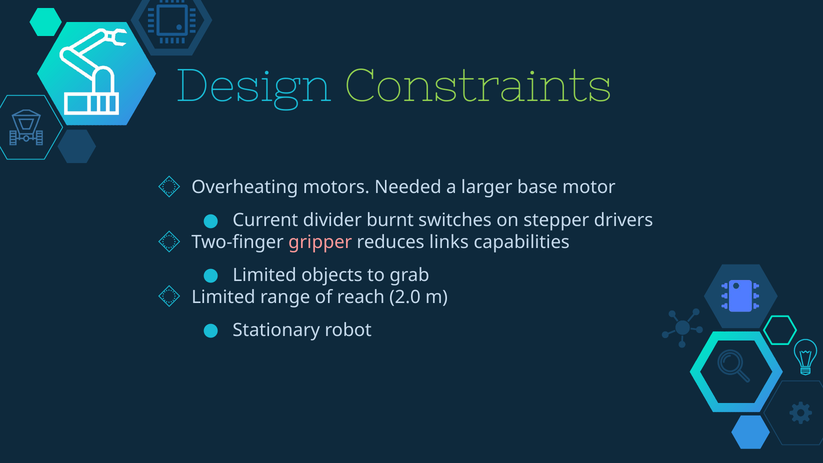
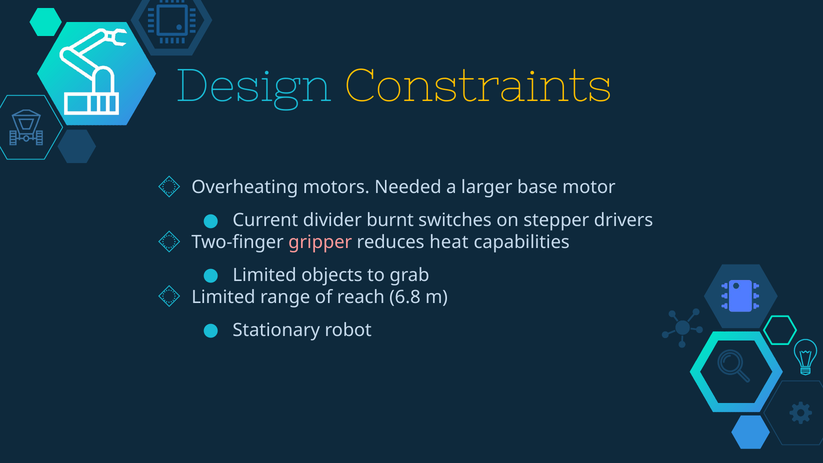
Constraints colour: light green -> yellow (478, 86)
links: links -> heat (449, 242)
2.0: 2.0 -> 6.8 (405, 297)
